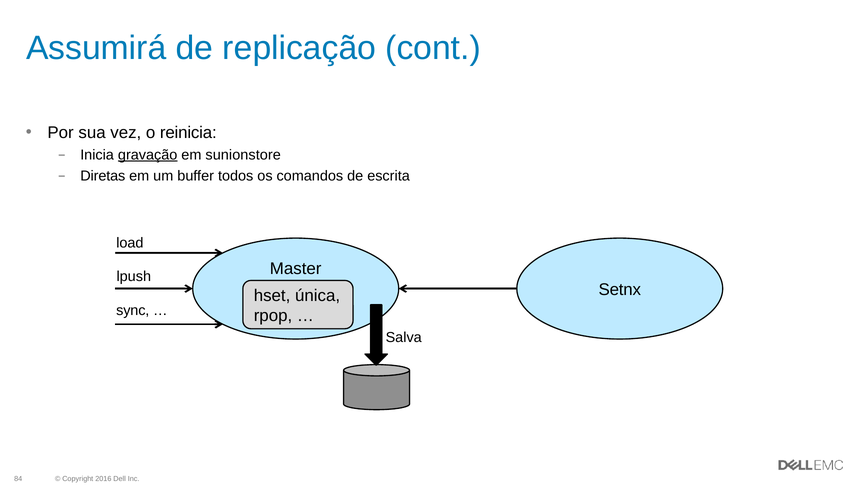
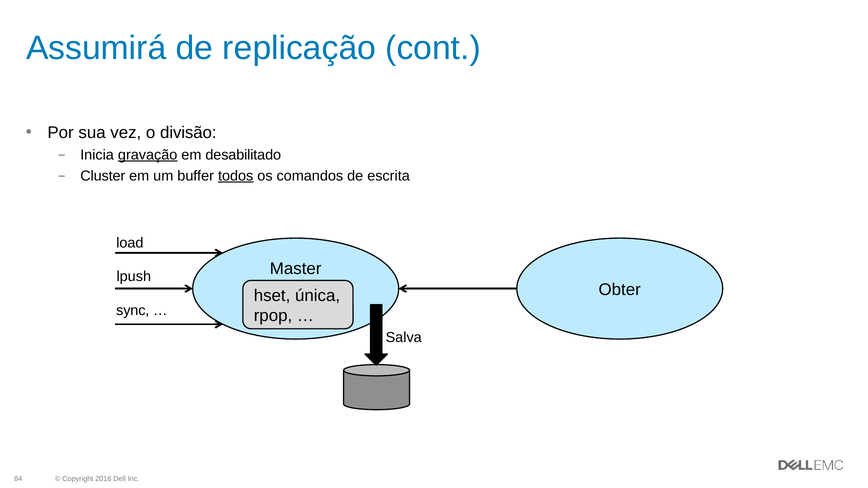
reinicia: reinicia -> divisão (188, 133)
sunionstore: sunionstore -> desabilitado (243, 155)
Diretas: Diretas -> Cluster (103, 176)
todos underline: none -> present (236, 176)
Setnx: Setnx -> Obter (620, 290)
